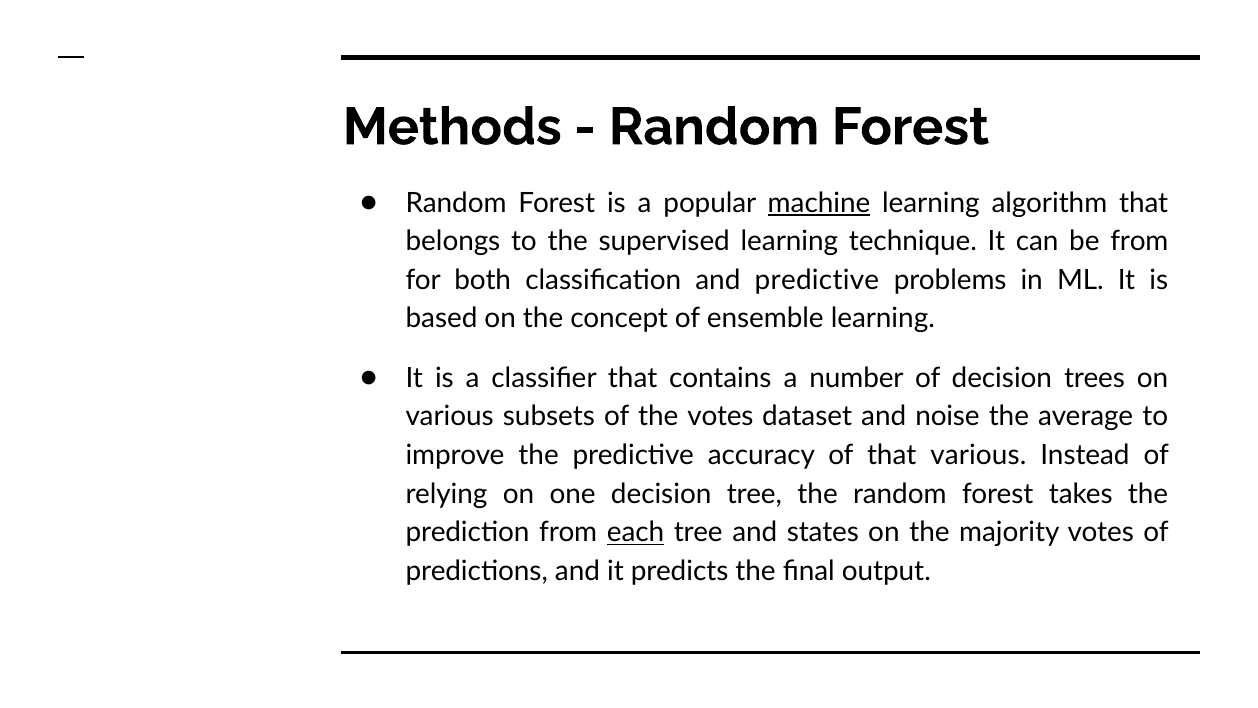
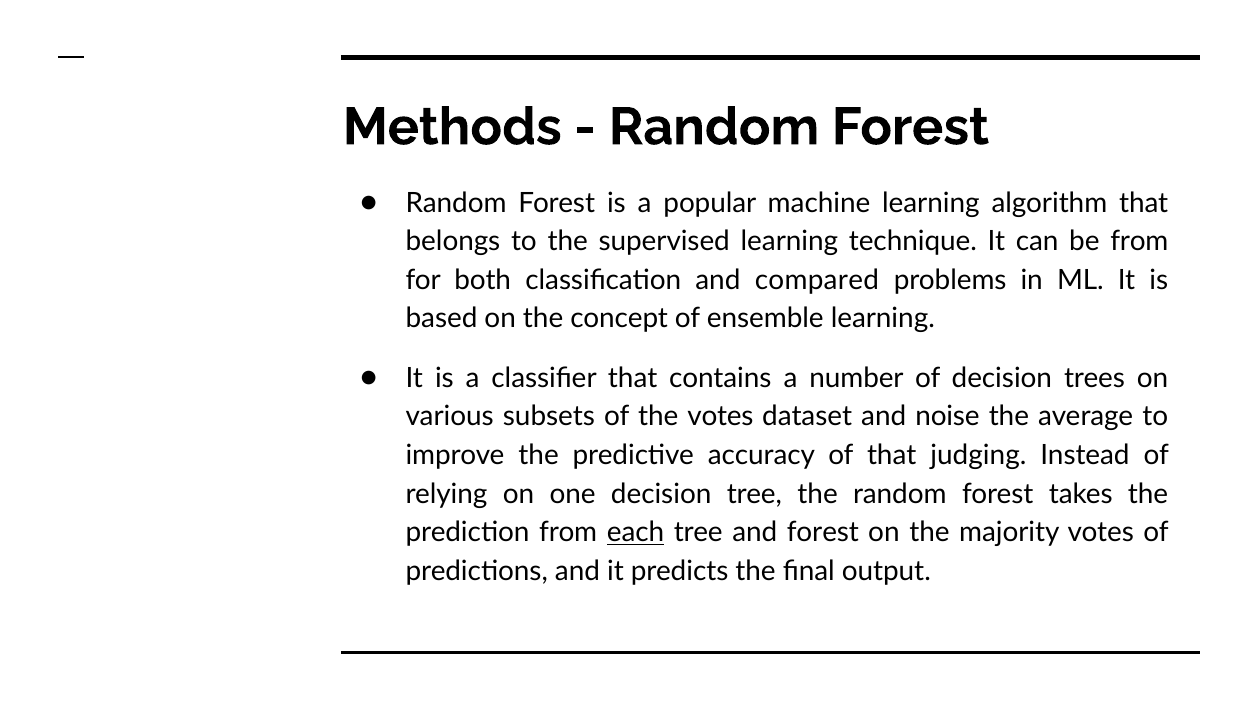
machine underline: present -> none (819, 203)
and predictive: predictive -> compared (817, 280)
that various: various -> judging (978, 455)
and states: states -> forest (823, 532)
